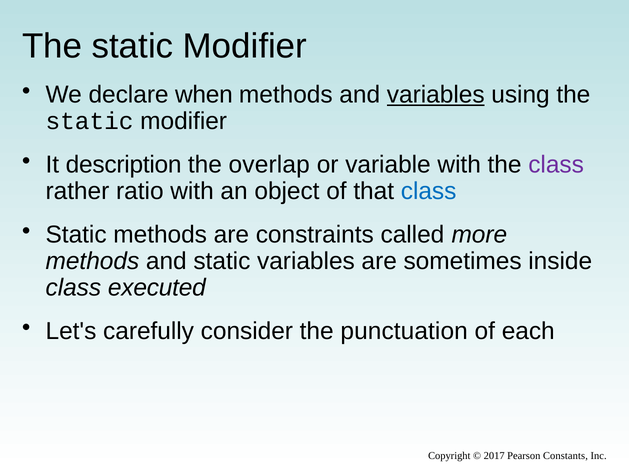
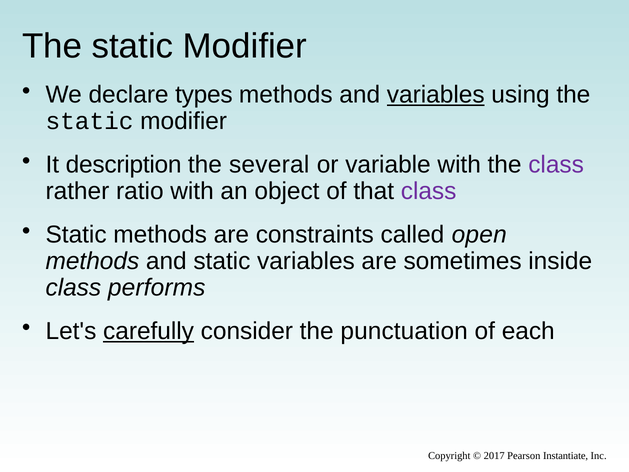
when: when -> types (204, 95)
overlap: overlap -> several (269, 165)
class colour: blue -> purple (429, 191)
more: more -> open (479, 235)
executed: executed -> performs (157, 288)
carefully underline: none -> present (149, 331)
Constants: Constants -> Instantiate (566, 456)
